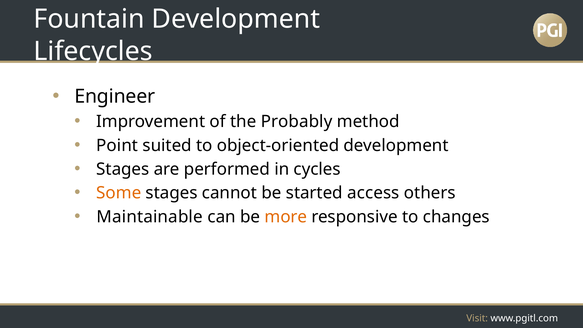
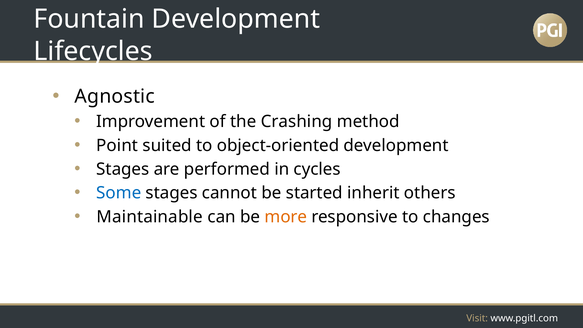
Engineer: Engineer -> Agnostic (115, 97)
Probably: Probably -> Crashing (297, 122)
Some colour: orange -> blue (119, 193)
access: access -> inherit (373, 193)
